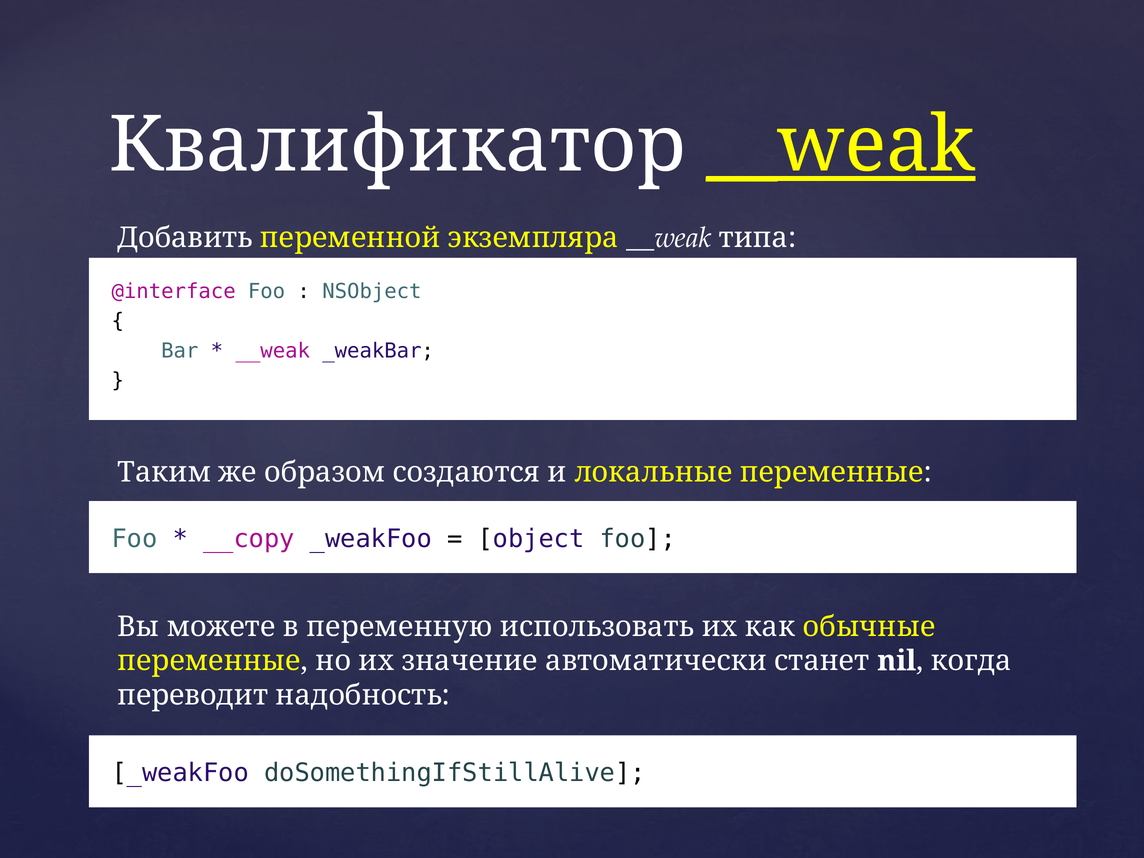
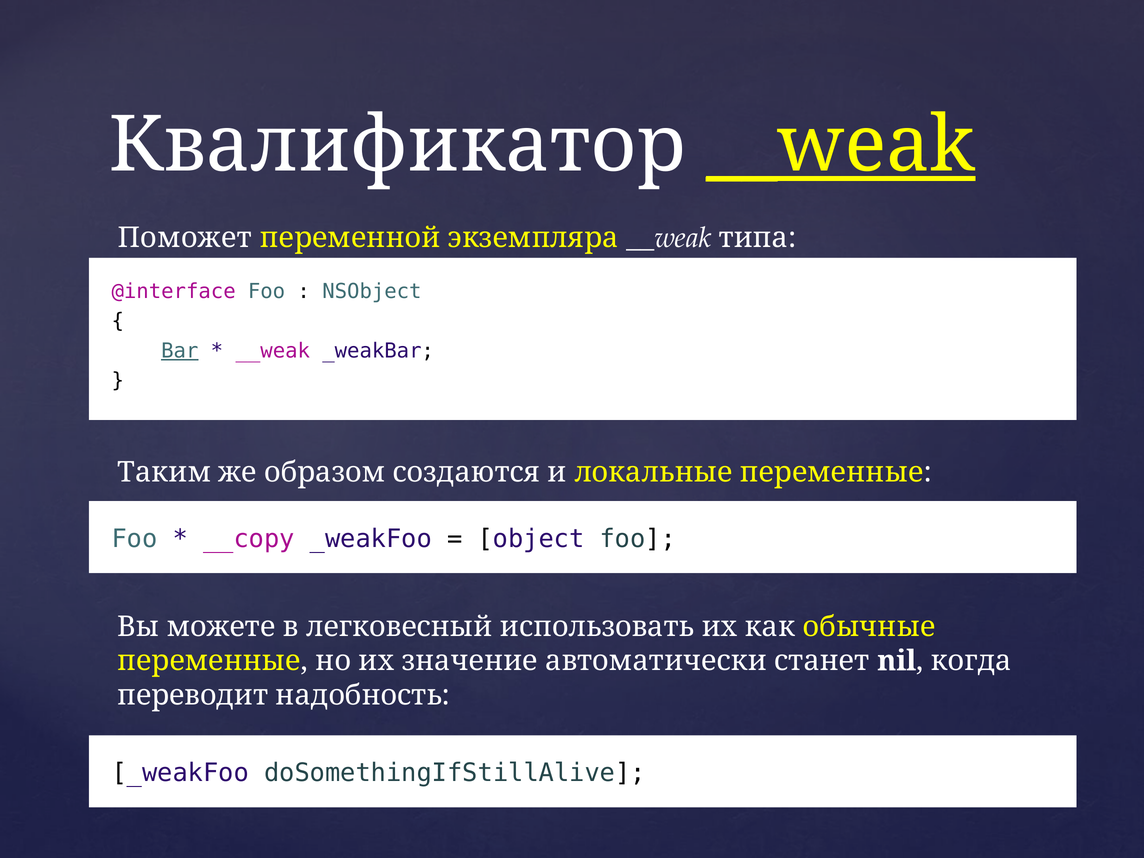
Добавить: Добавить -> Поможет (185, 238)
Bar underline: none -> present (180, 351)
переменную: переменную -> легковесный (399, 627)
